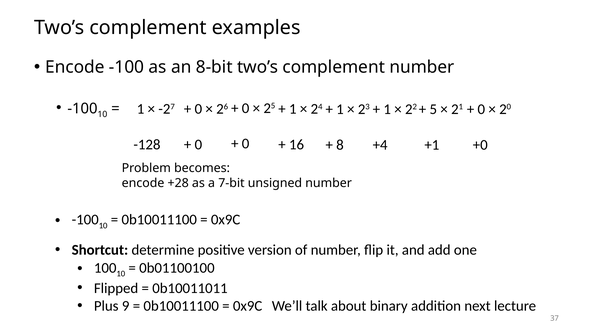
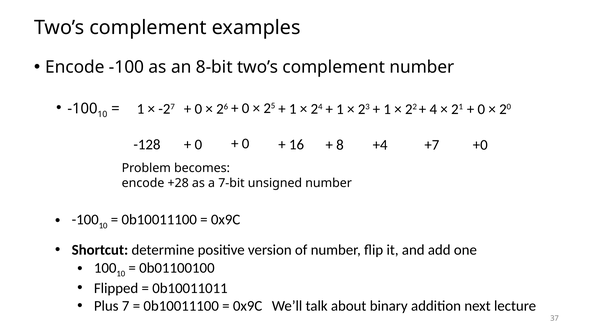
5: 5 -> 4 (433, 109)
+1: +1 -> +7 (432, 145)
9: 9 -> 7 (126, 306)
